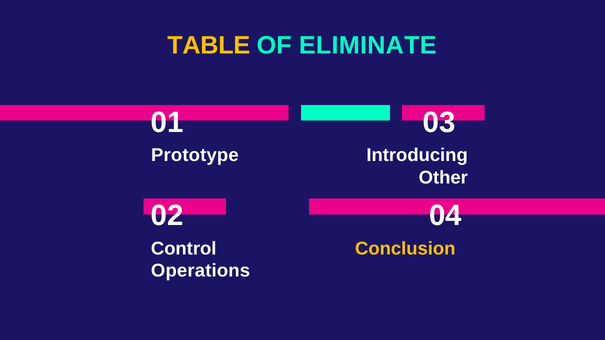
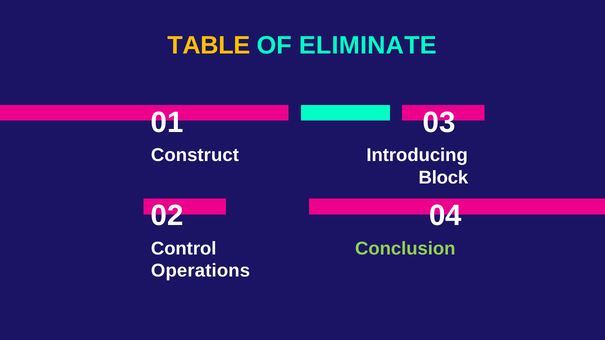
Prototype: Prototype -> Construct (195, 155)
Other: Other -> Block (443, 178)
Conclusion colour: yellow -> light green (405, 249)
